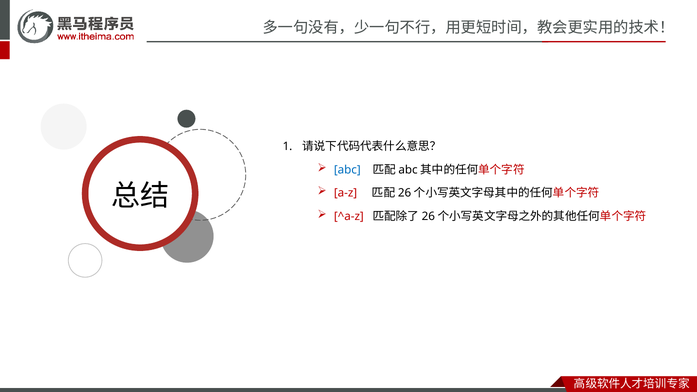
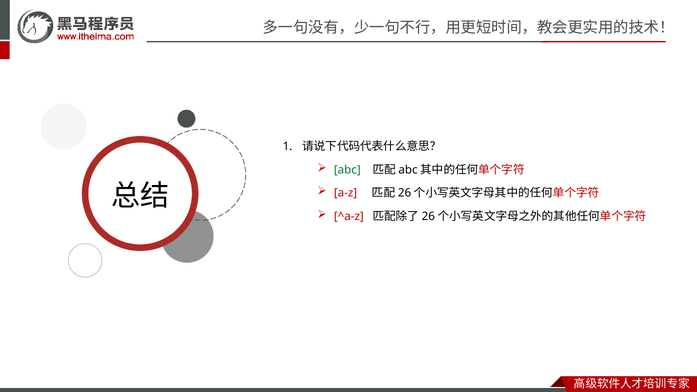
abc colour: blue -> green (347, 170)
